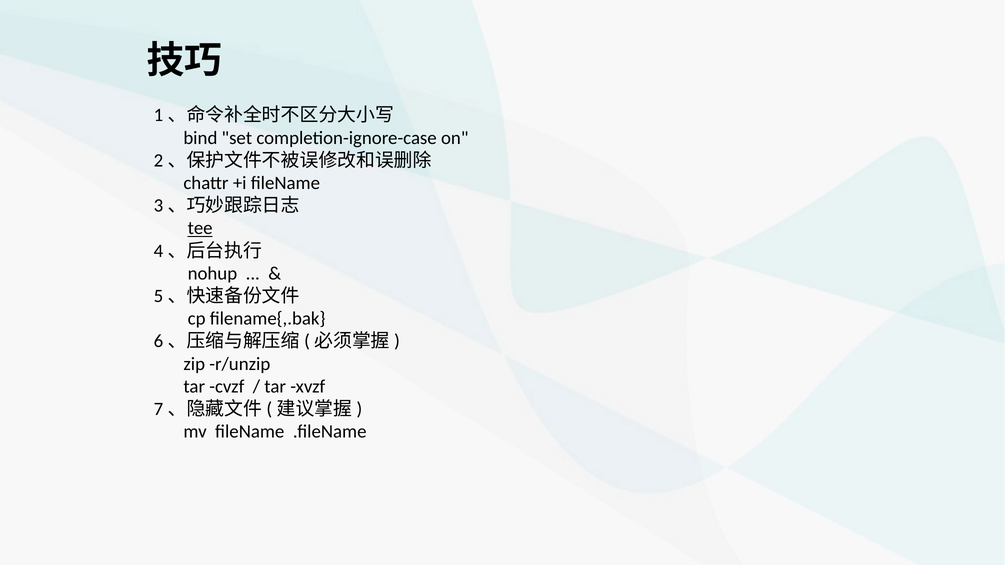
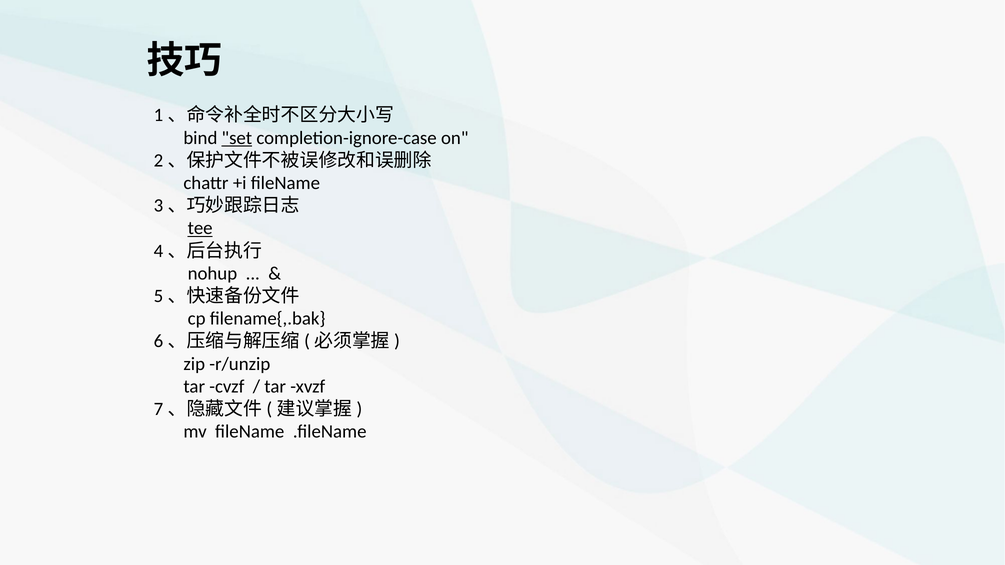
set underline: none -> present (237, 138)
